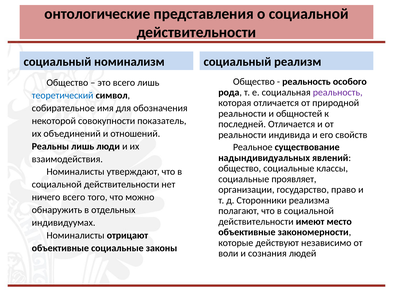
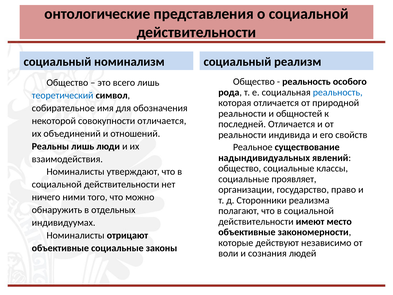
реальность colour: purple -> blue (338, 92)
совокупности показатель: показатель -> отличается (162, 121)
ничего всего: всего -> ними (74, 197)
